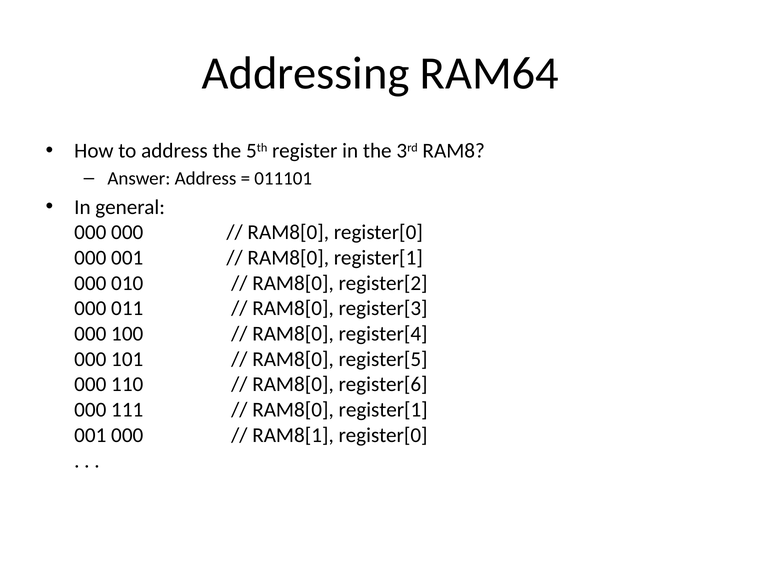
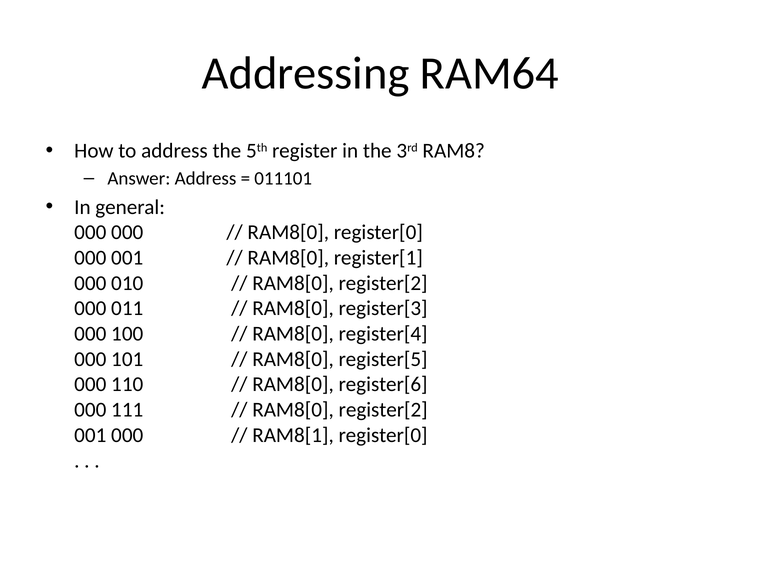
register[1: register[1 -> register[2 (383, 410)
